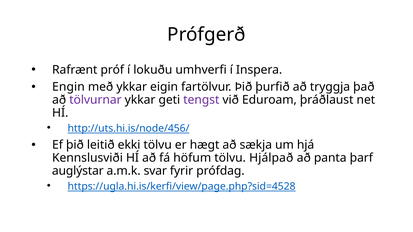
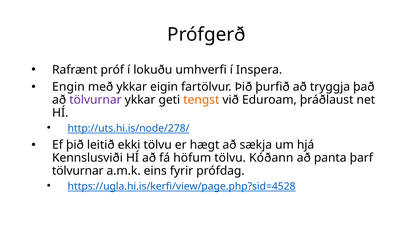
tengst colour: purple -> orange (201, 100)
http://uts.hi.is/node/456/: http://uts.hi.is/node/456/ -> http://uts.hi.is/node/278/ (129, 129)
Hjálpað: Hjálpað -> Kóðann (271, 158)
auglýstar: auglýstar -> tölvurnar (78, 171)
svar: svar -> eins (155, 171)
